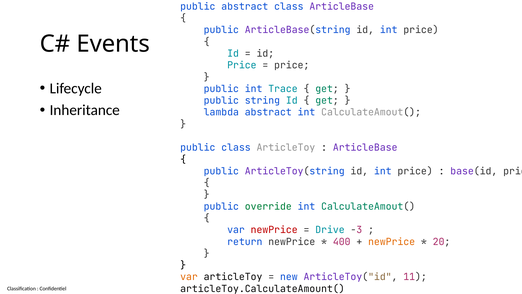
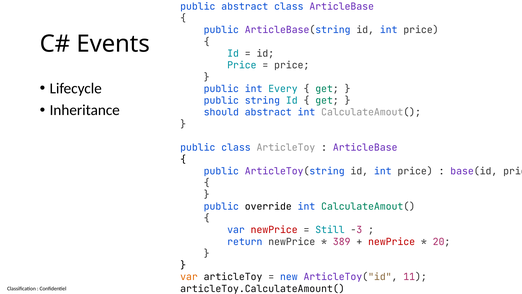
Trace: Trace -> Every (283, 89)
lambda: lambda -> should (221, 112)
override colour: green -> black (268, 206)
Drive: Drive -> Still (330, 230)
400: 400 -> 389 (342, 241)
newPrice colour: orange -> red (392, 241)
